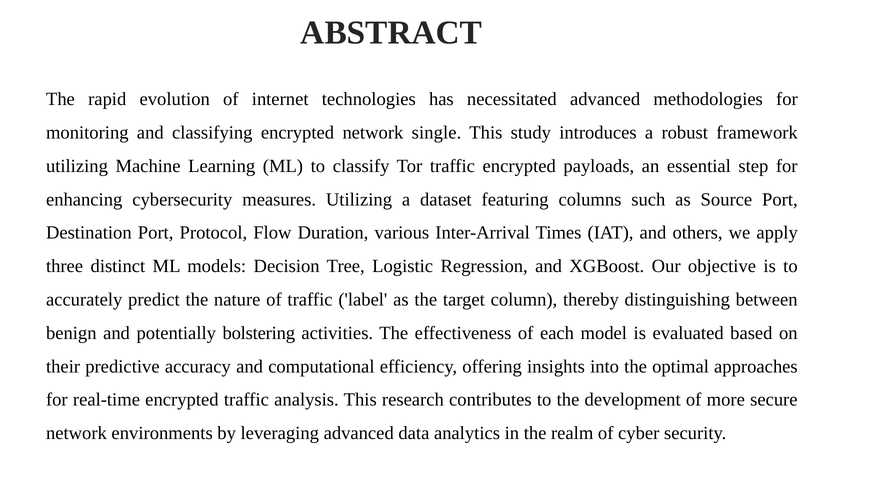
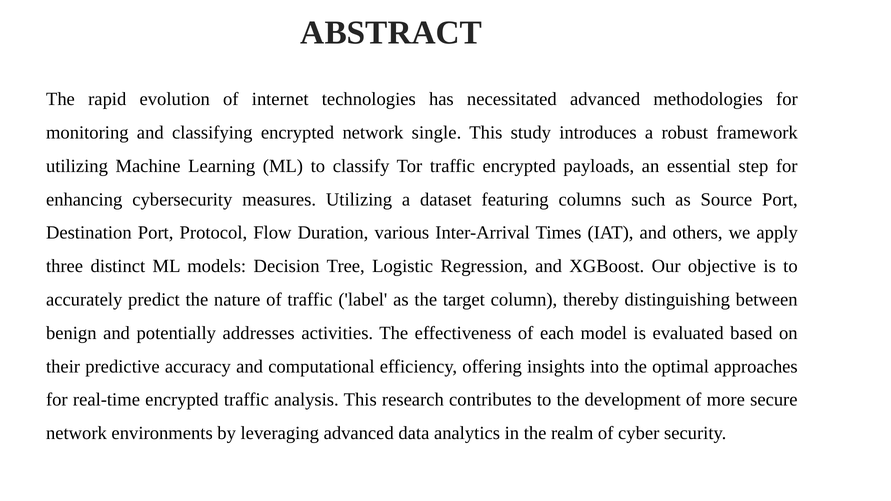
bolstering: bolstering -> addresses (259, 333)
